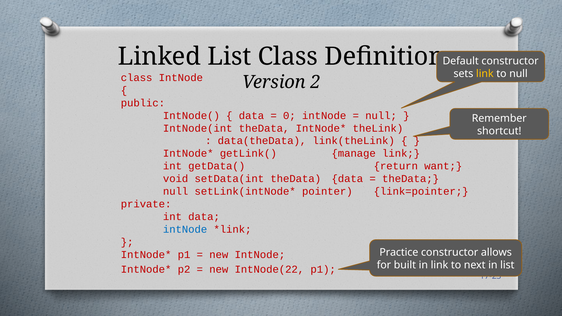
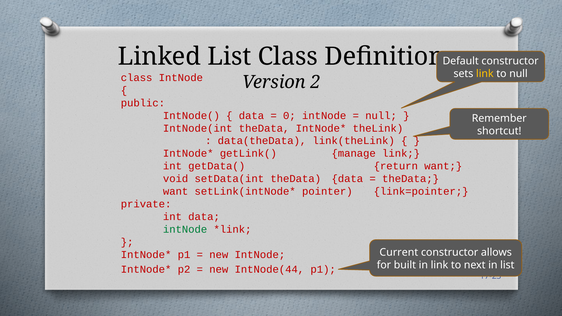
null: null -> want (176, 191)
intNode colour: blue -> green (185, 229)
Practice: Practice -> Current (399, 252)
IntNode(22: IntNode(22 -> IntNode(44 (269, 269)
